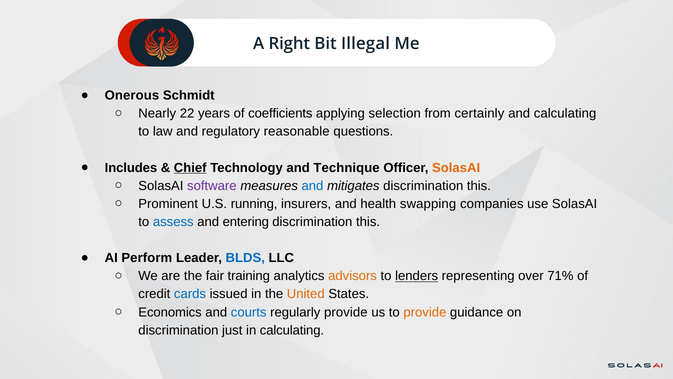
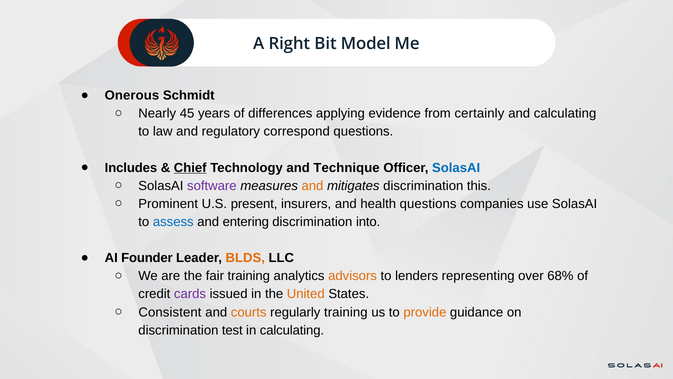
Illegal: Illegal -> Model (366, 44)
22: 22 -> 45 (187, 113)
coefficients: coefficients -> differences (280, 113)
selection: selection -> evidence (395, 113)
reasonable: reasonable -> correspond (297, 131)
SolasAI colour: orange -> blue (456, 168)
and colour: blue -> orange (312, 186)
running: running -> present (254, 204)
health swapping: swapping -> questions (428, 204)
this: this -> into (368, 222)
Perform: Perform -> Founder (147, 258)
BLDS colour: blue -> orange (245, 258)
lenders underline: present -> none (417, 276)
71%: 71% -> 68% (560, 276)
cards colour: blue -> purple (190, 294)
Economics: Economics -> Consistent (170, 312)
courts colour: blue -> orange (249, 312)
regularly provide: provide -> training (346, 312)
just: just -> test (232, 330)
